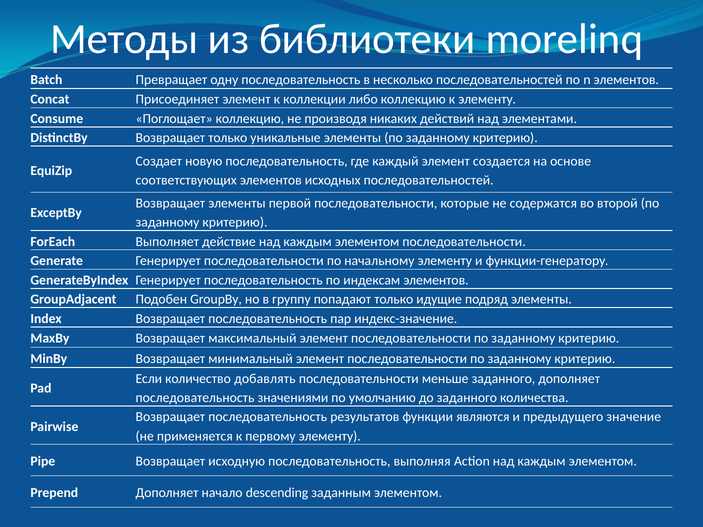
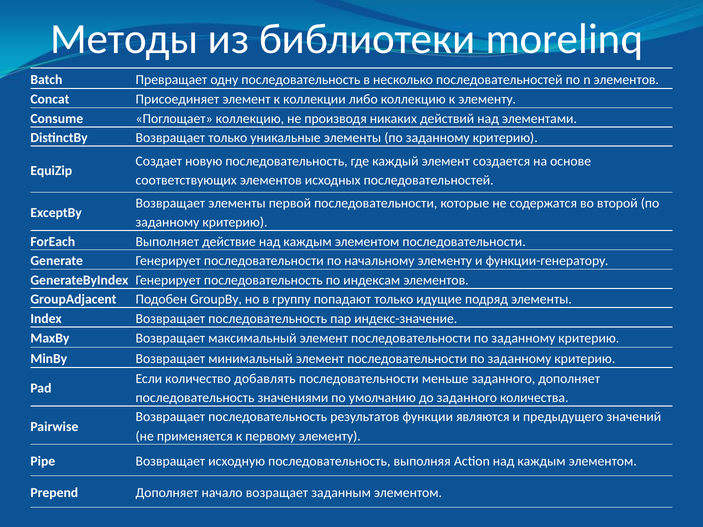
значение: значение -> значений (634, 417)
descending: descending -> возращает (277, 493)
